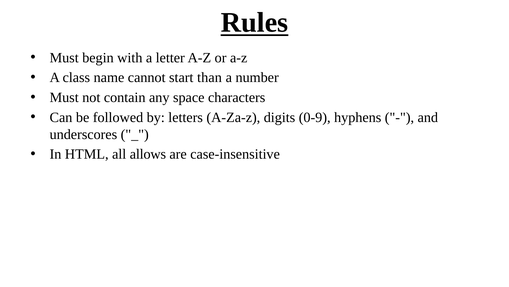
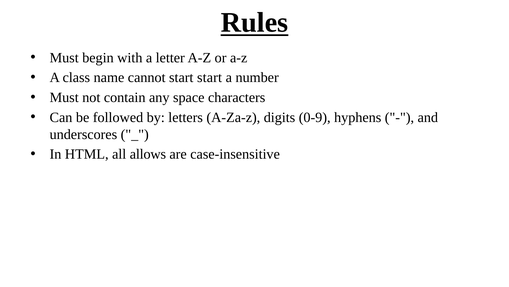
start than: than -> start (210, 77)
